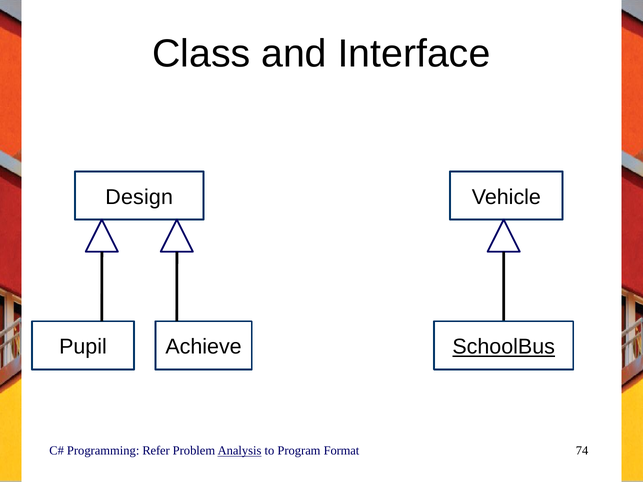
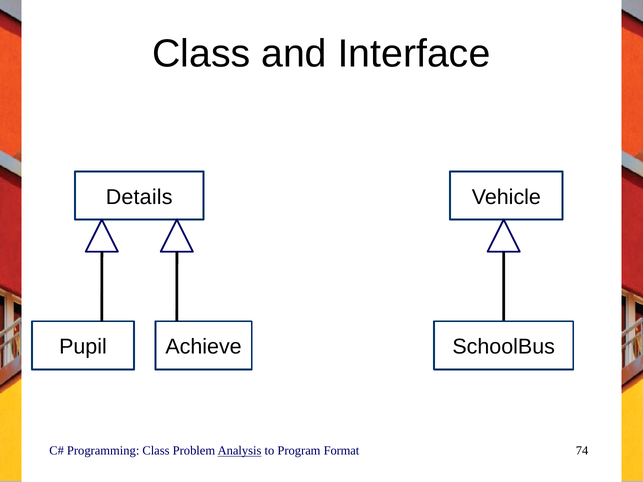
Design: Design -> Details (139, 197)
SchoolBus underline: present -> none (504, 347)
Programming Refer: Refer -> Class (156, 451)
